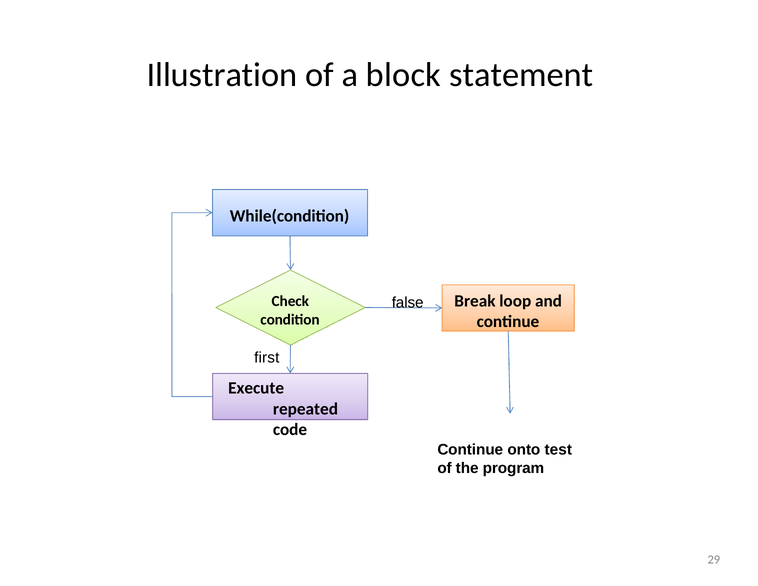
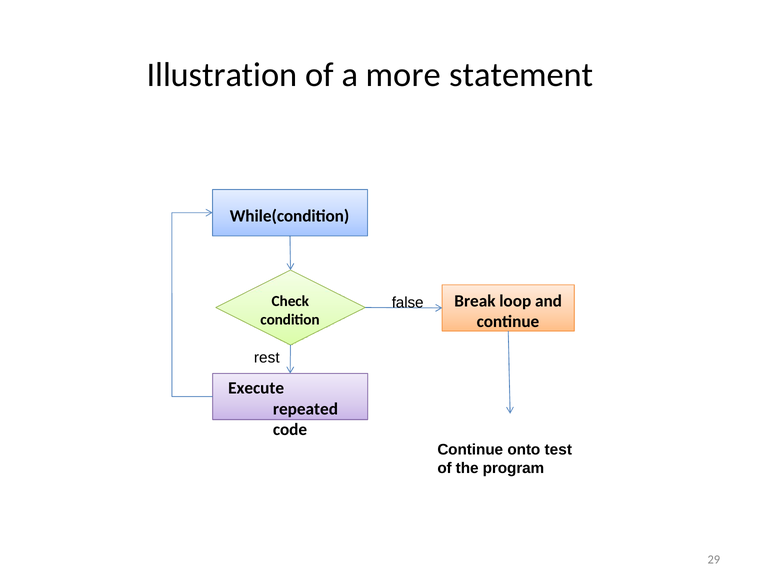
block: block -> more (403, 75)
first: first -> rest (267, 357)
